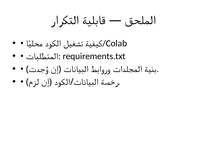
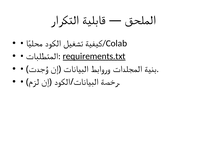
requirements.txt underline: none -> present (94, 56)
